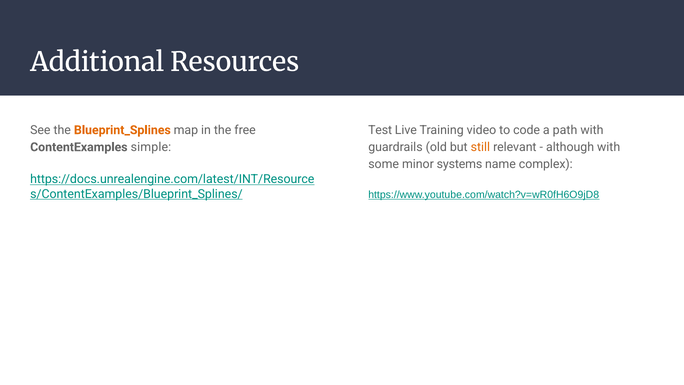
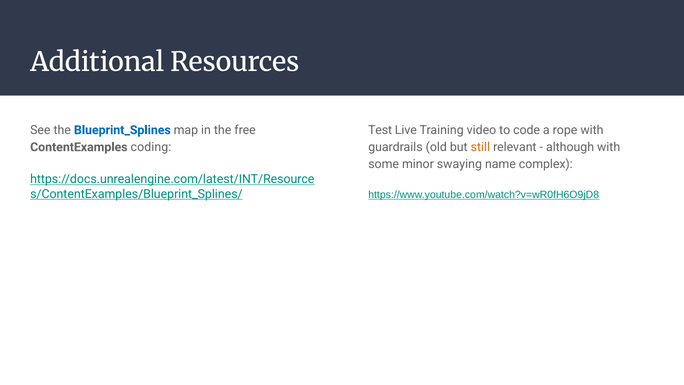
Blueprint_Splines colour: orange -> blue (122, 130)
path: path -> rope (565, 130)
simple: simple -> coding (151, 147)
systems: systems -> swaying (459, 164)
